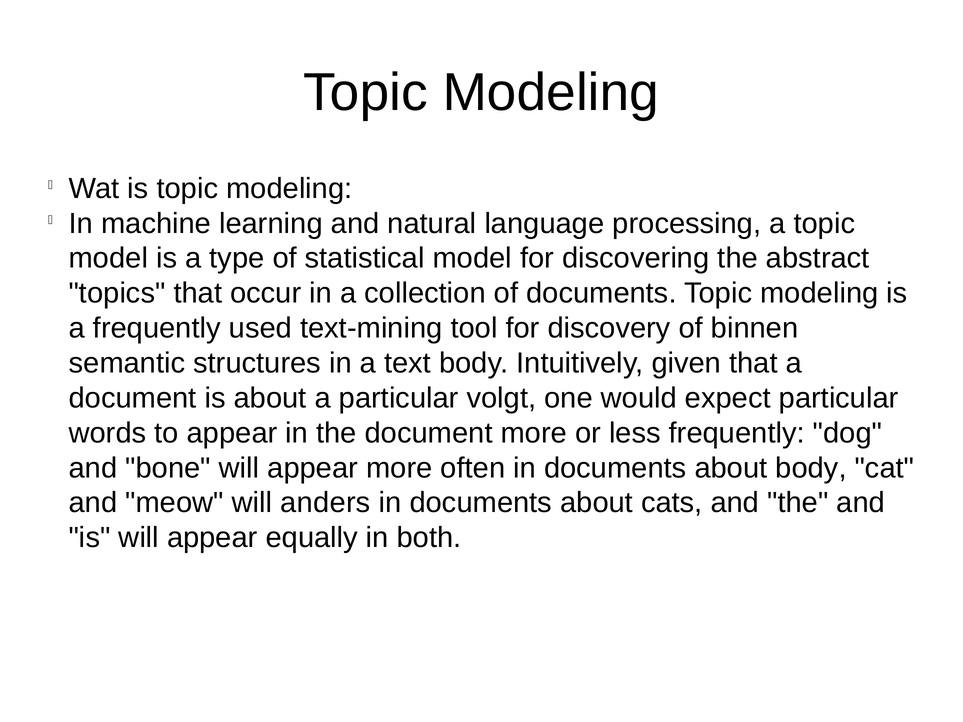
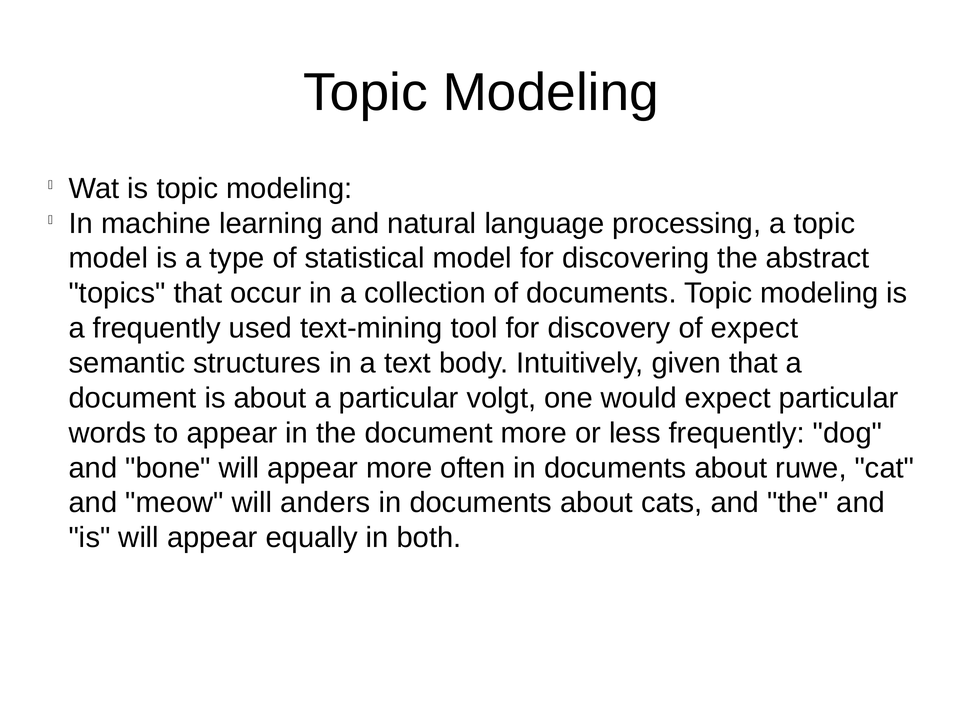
of binnen: binnen -> expect (755, 328)
about body: body -> ruwe (811, 468)
